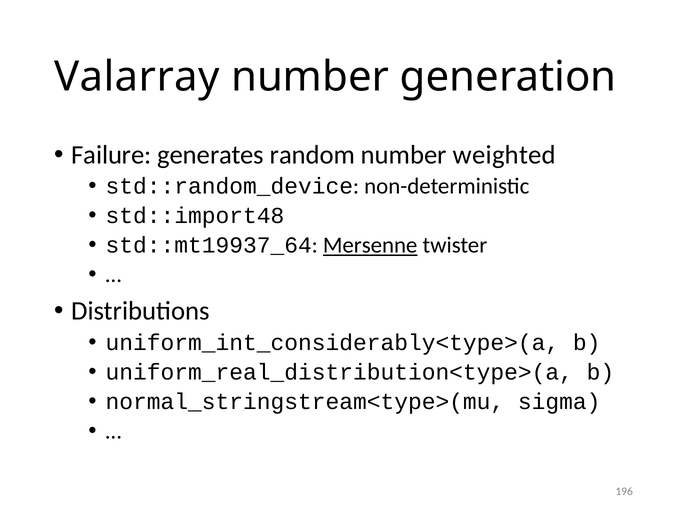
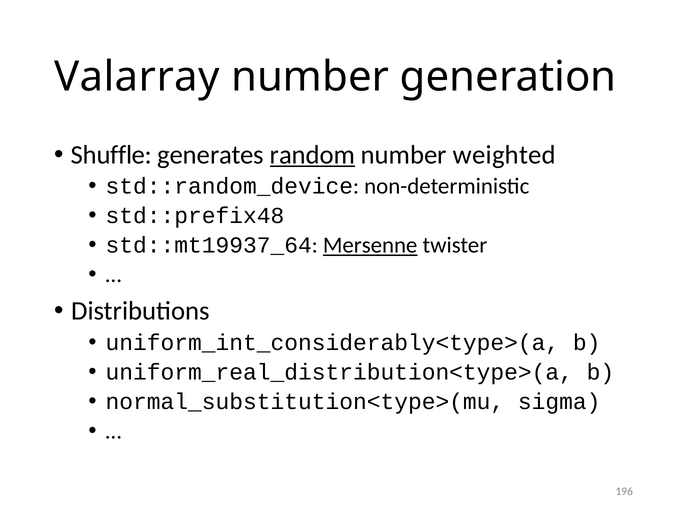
Failure: Failure -> Shuffle (111, 155)
random underline: none -> present (312, 155)
std::import48: std::import48 -> std::prefix48 (195, 216)
normal_stringstream<type>(mu: normal_stringstream<type>(mu -> normal_substitution<type>(mu (305, 402)
